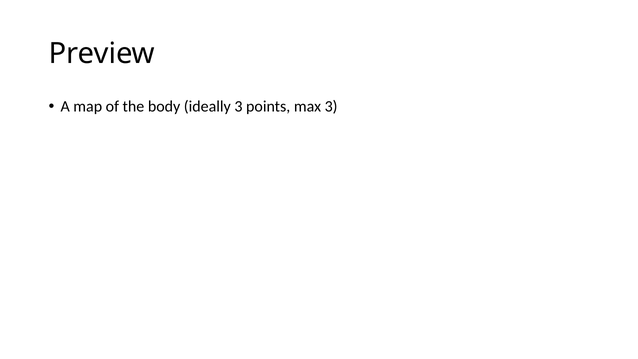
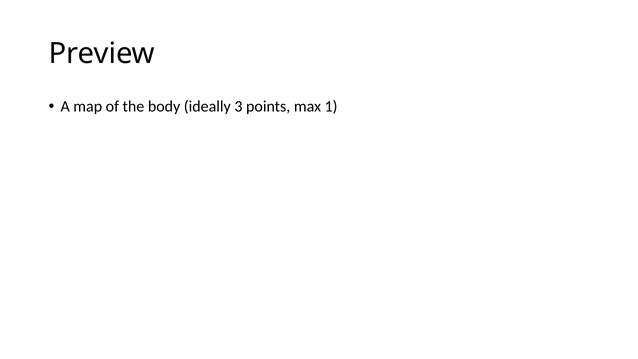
max 3: 3 -> 1 (331, 106)
